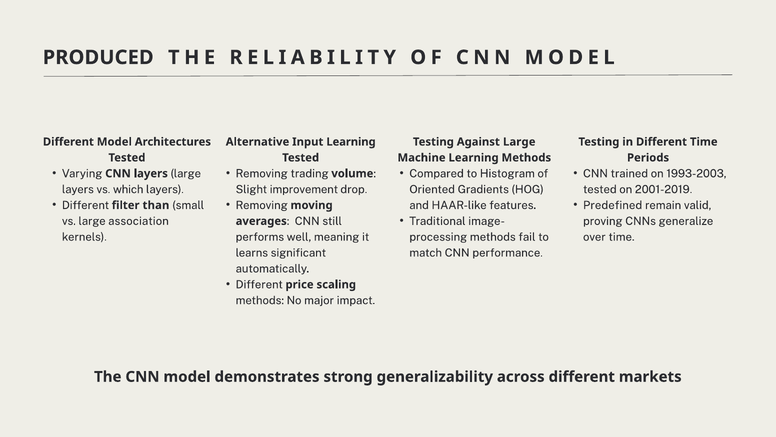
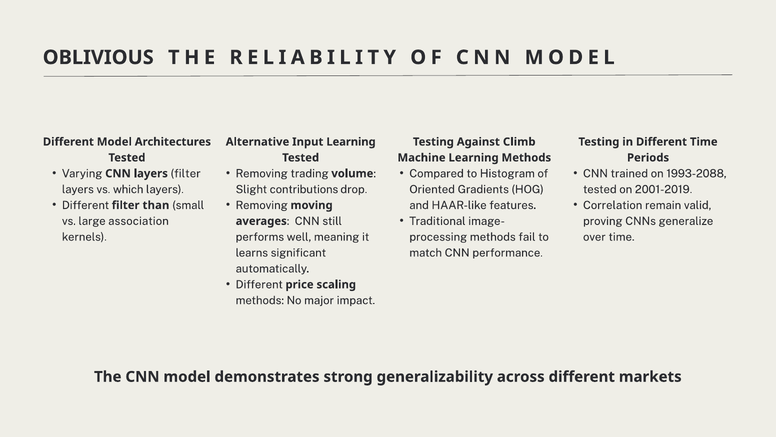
PRODUCED: PRODUCED -> OBLIVIOUS (98, 57)
Against Large: Large -> Climb (519, 142)
layers large: large -> filter (186, 173)
1993-2003: 1993-2003 -> 1993-2088 (696, 173)
improvement: improvement -> contributions (304, 189)
Predefined: Predefined -> Correlation (613, 205)
